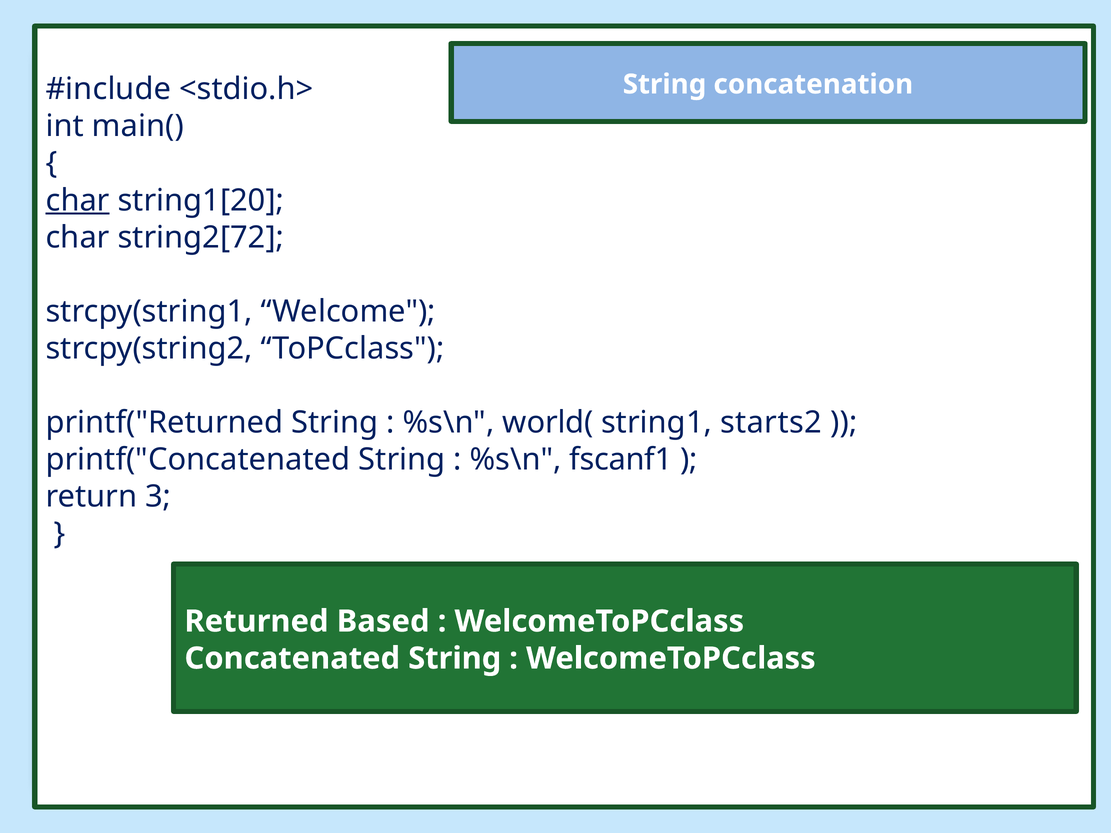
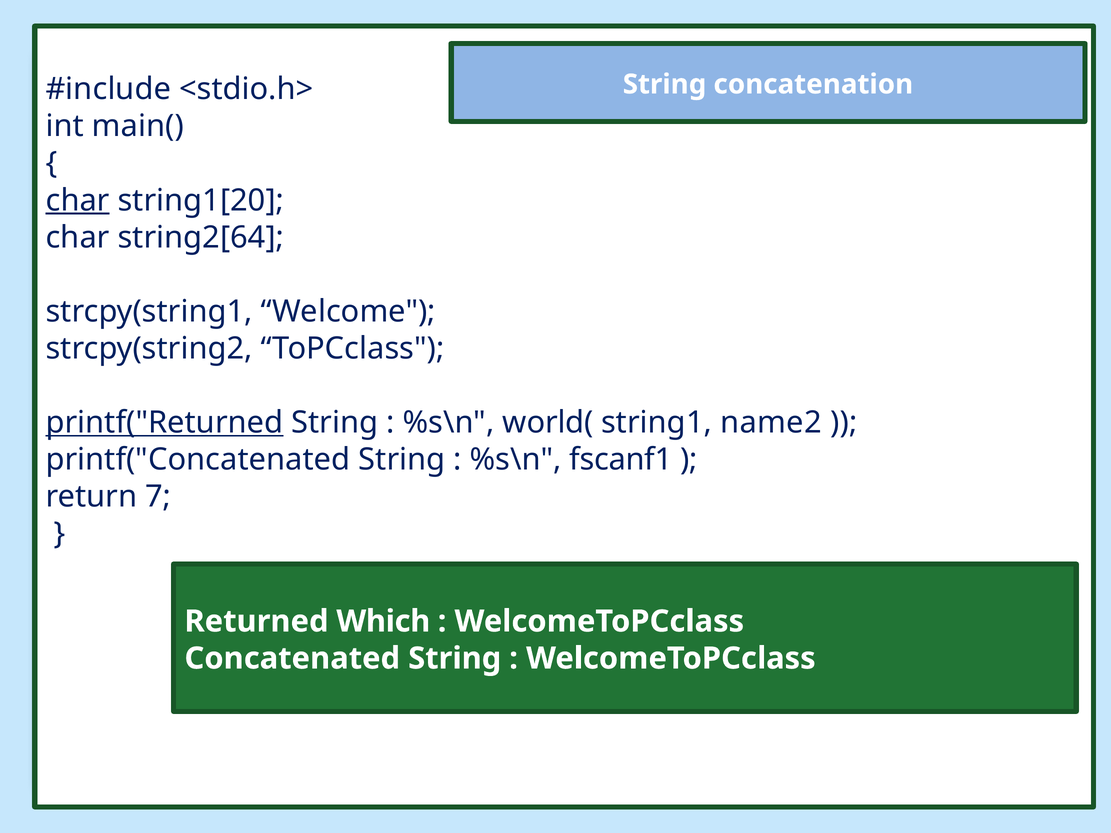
string2[72: string2[72 -> string2[64 (201, 237)
printf("Returned underline: none -> present (164, 423)
starts2: starts2 -> name2 (771, 423)
3: 3 -> 7 (158, 497)
Based: Based -> Which (383, 622)
